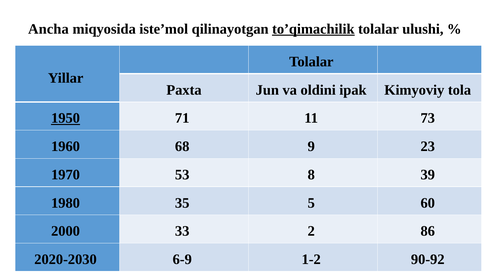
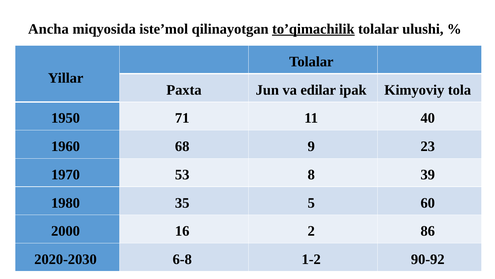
oldini: oldini -> edilar (318, 90)
1950 underline: present -> none (66, 118)
73: 73 -> 40 (428, 118)
33: 33 -> 16 (182, 231)
6-9: 6-9 -> 6-8 (182, 259)
